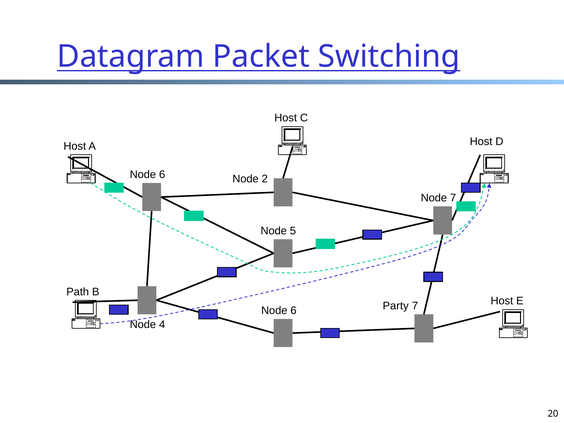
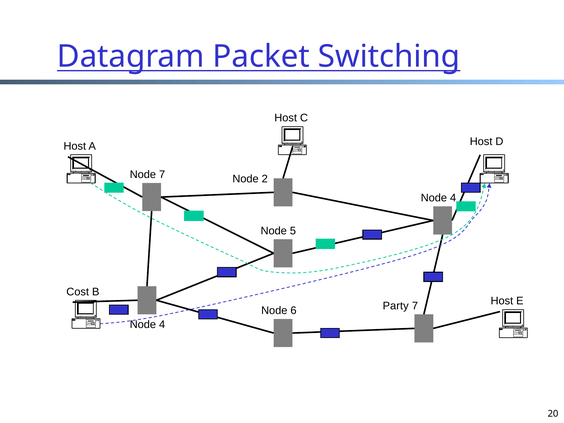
6: 6 -> 7 (162, 174)
7: 7 -> 4 (453, 198)
Path: Path -> Cost (78, 292)
